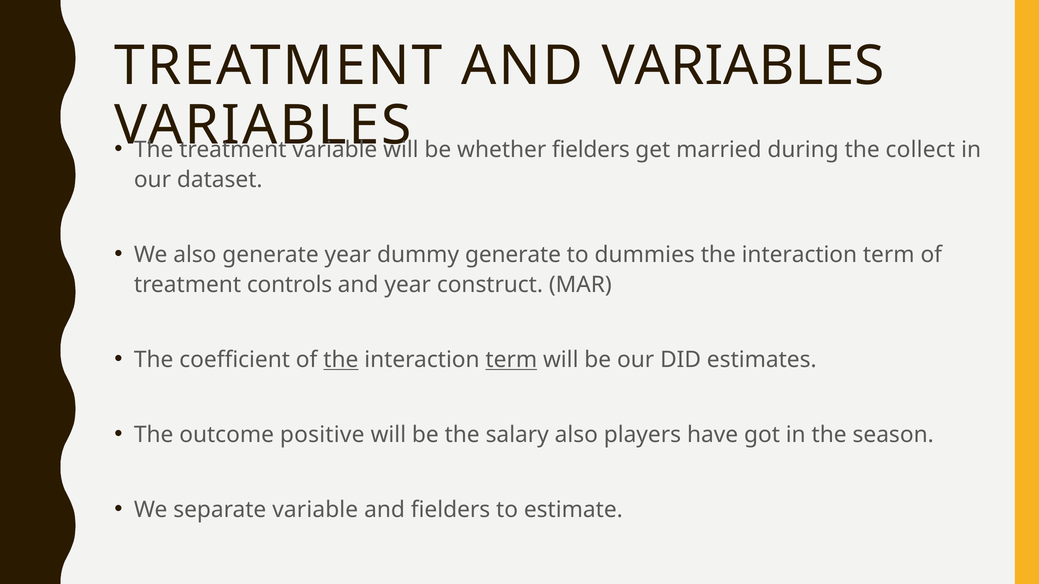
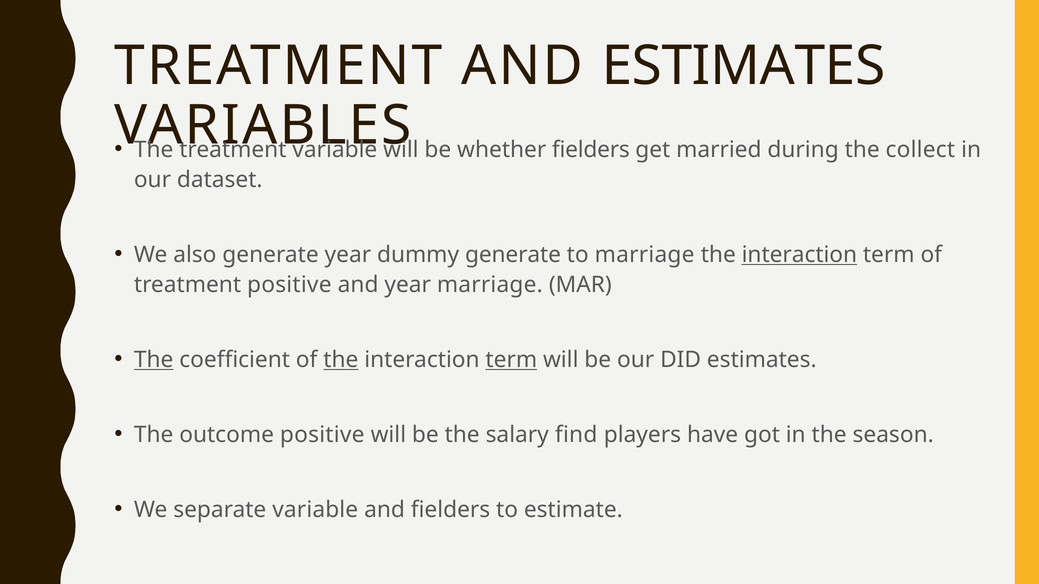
AND VARIABLES: VARIABLES -> ESTIMATES (743, 66)
to dummies: dummies -> marriage (645, 255)
interaction underline: none -> present (799, 255)
treatment controls: controls -> positive (289, 285)
year construct: construct -> marriage (490, 285)
The underline: none -> present (154, 360)
salary also: also -> find (576, 435)
